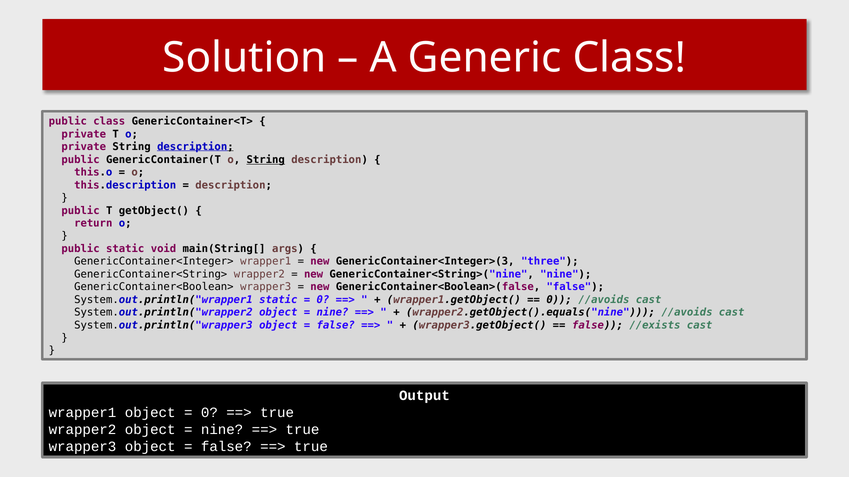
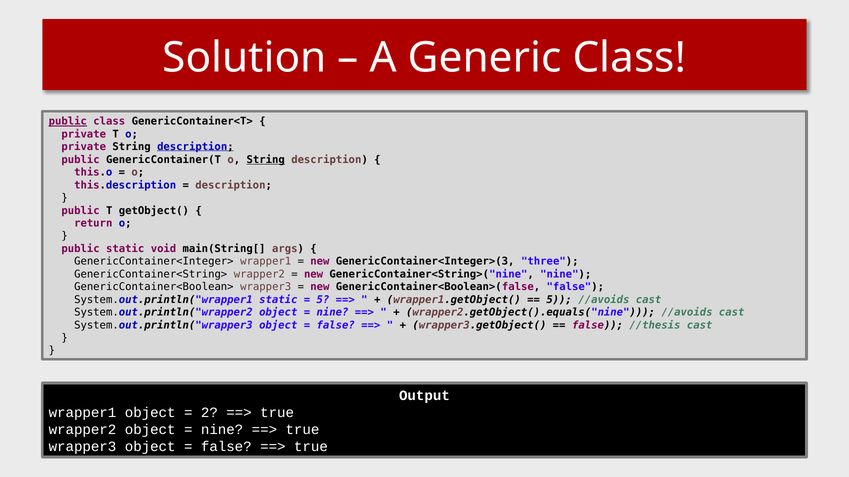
public underline: none -> present (68, 122)
0: 0 -> 5 (323, 300)
0: 0 -> 5 (559, 300)
//exists: //exists -> //thesis (655, 325)
0: 0 -> 2 (209, 413)
